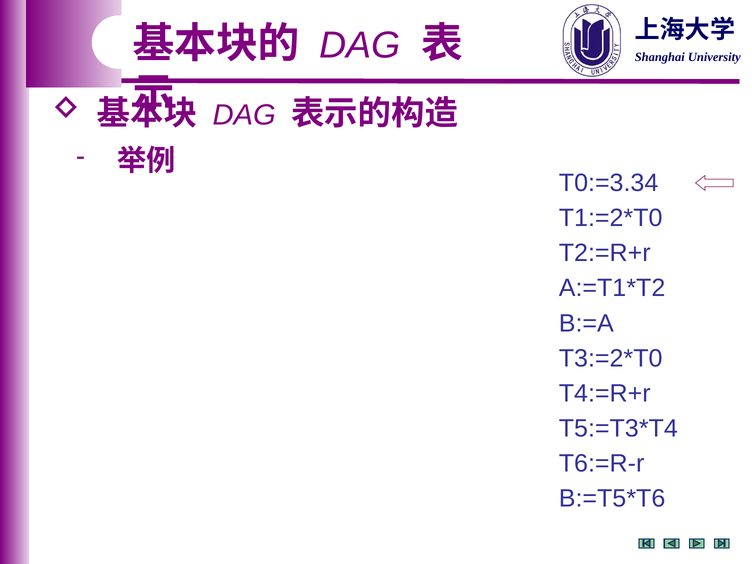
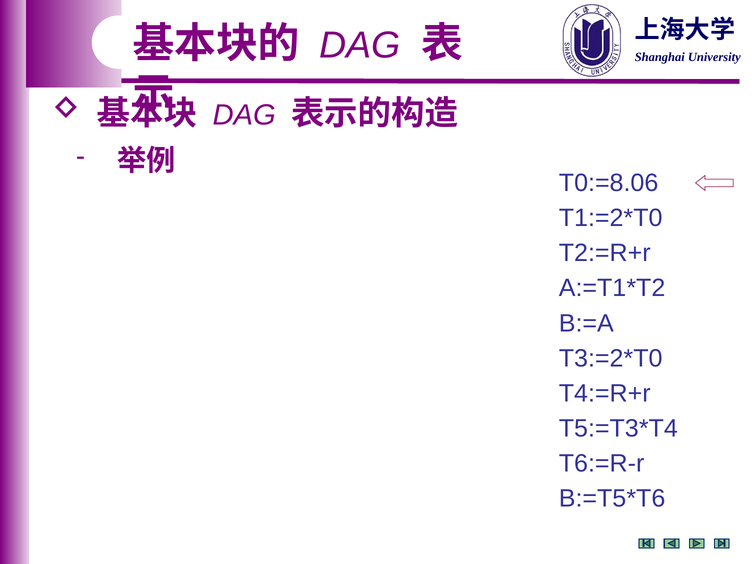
T0:=3.34: T0:=3.34 -> T0:=8.06 (609, 183)
